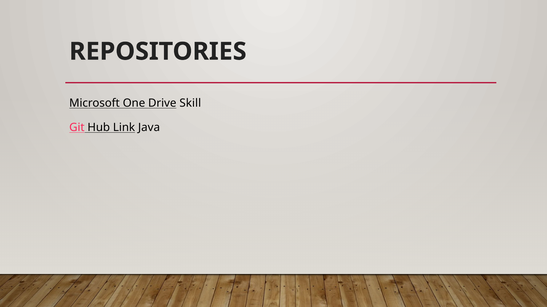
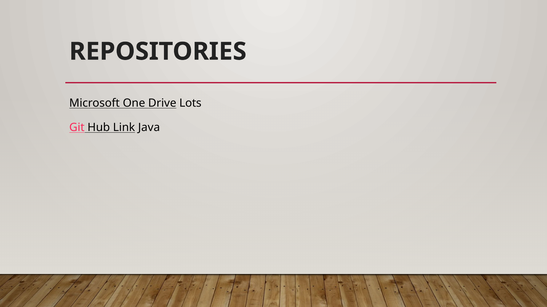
Skill: Skill -> Lots (190, 103)
